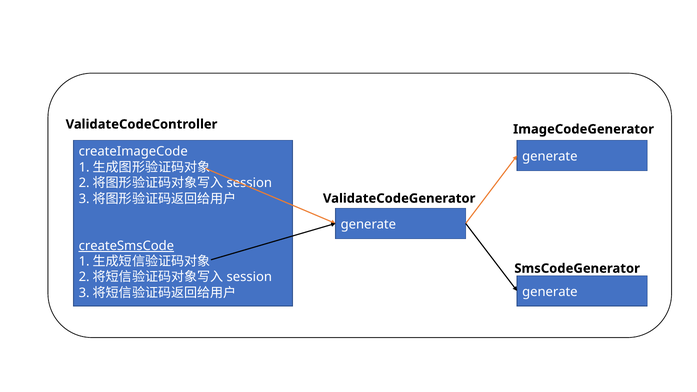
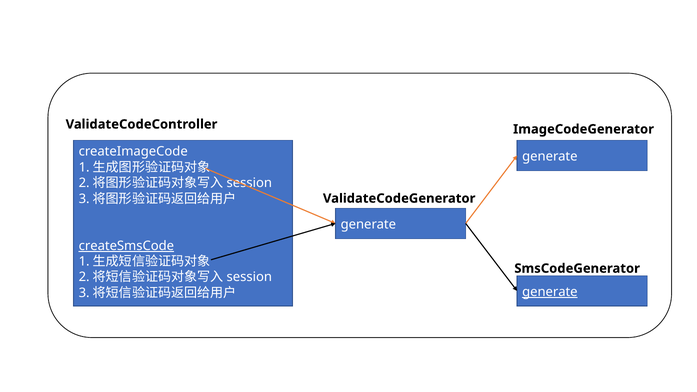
generate underline: none -> present (550, 292)
